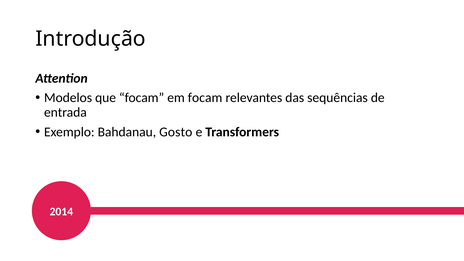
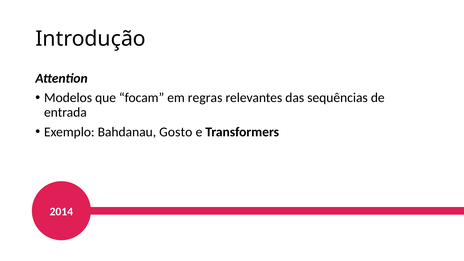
em focam: focam -> regras (205, 98)
